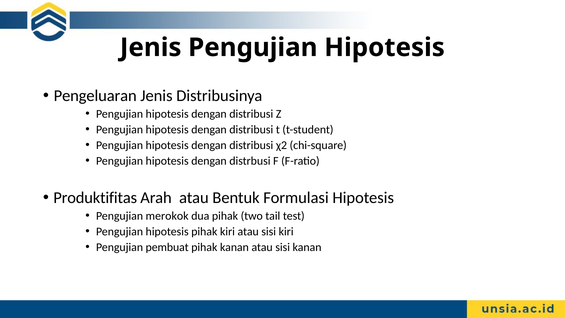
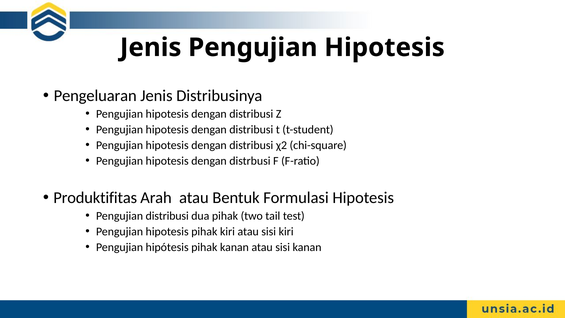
Pengujian merokok: merokok -> distribusi (167, 216)
pembuat: pembuat -> hipótesis (167, 247)
